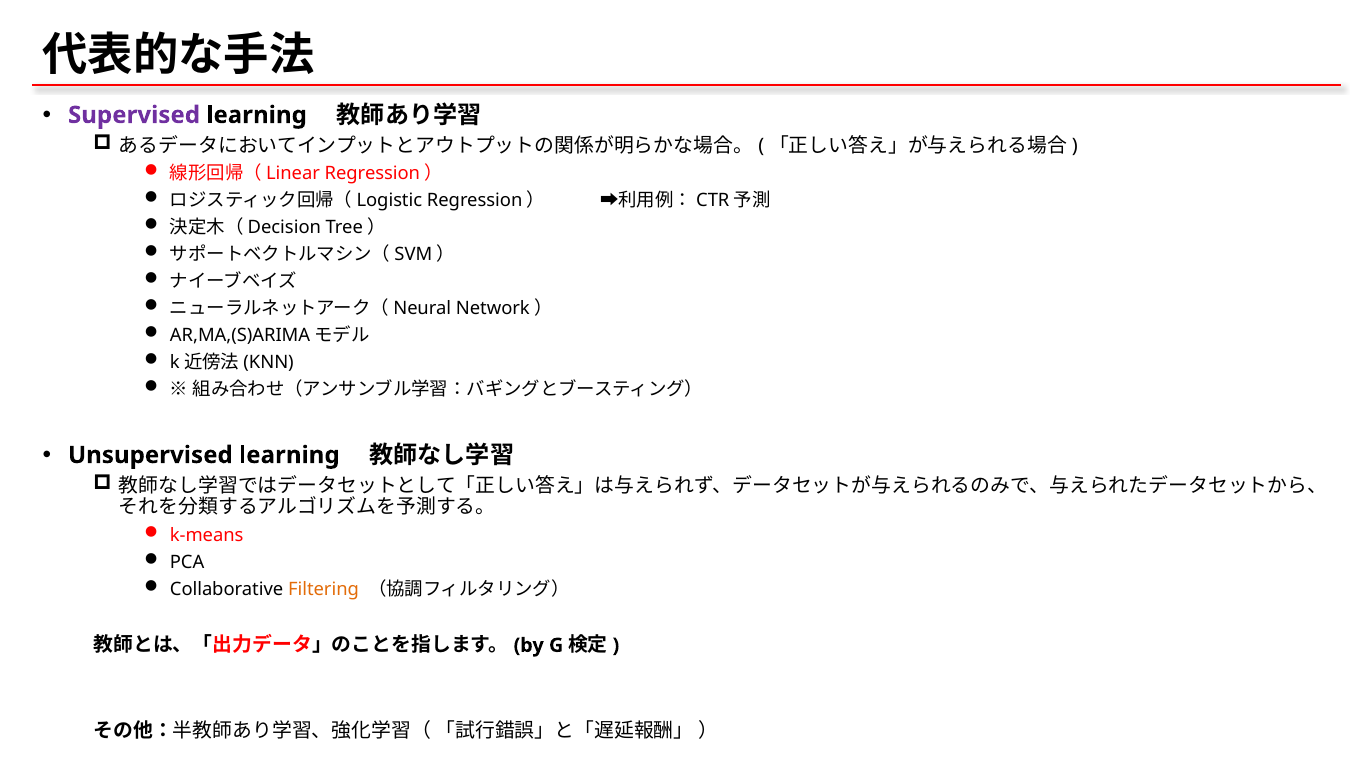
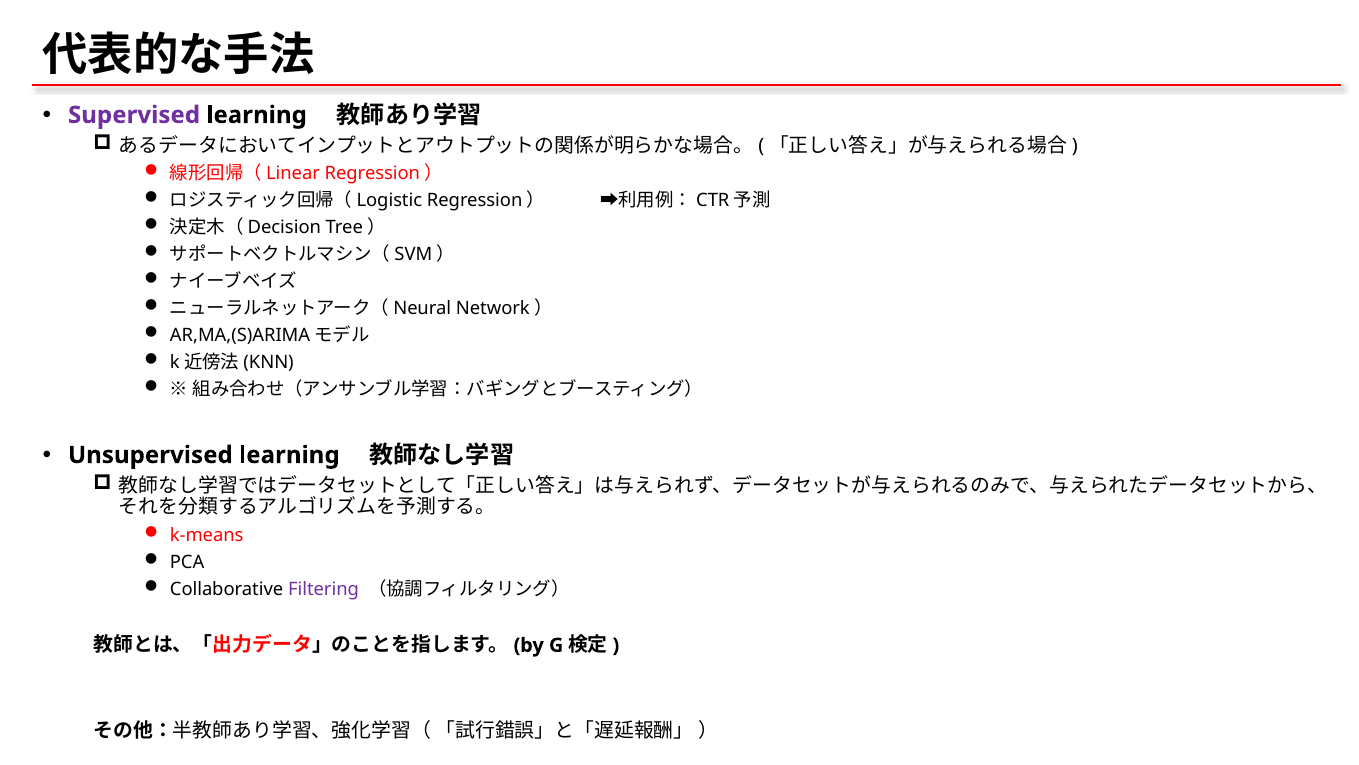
Filtering colour: orange -> purple (324, 589)
